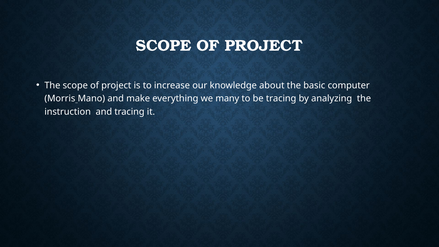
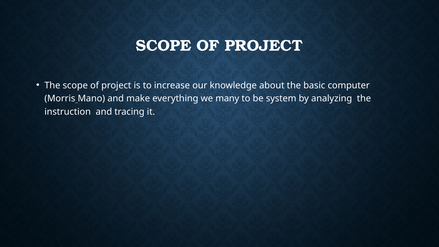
be tracing: tracing -> system (281, 99)
